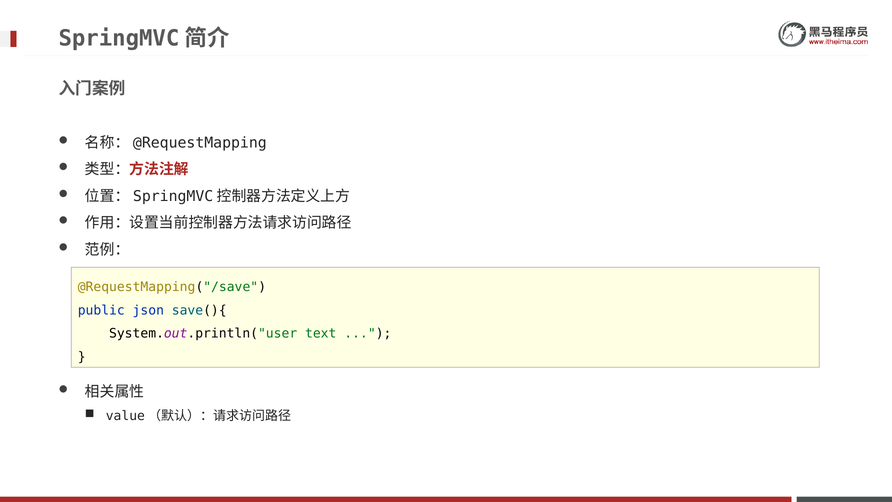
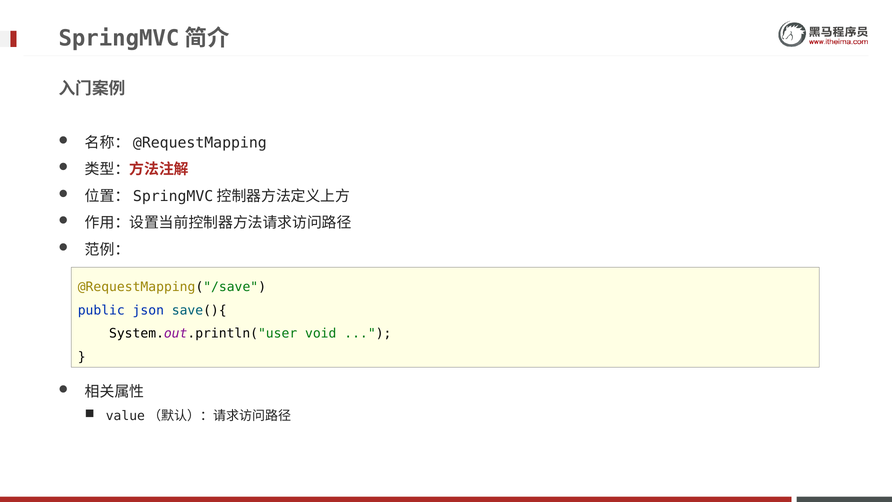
text: text -> void (321, 333)
